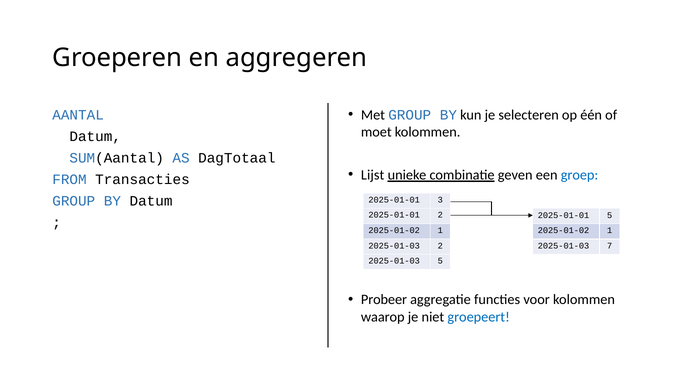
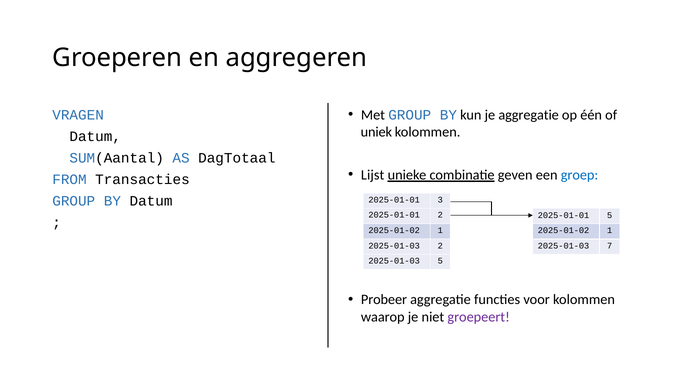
je selecteren: selecteren -> aggregatie (529, 115)
AANTAL: AANTAL -> VRAGEN (78, 115)
moet: moet -> uniek (376, 132)
groepeert colour: blue -> purple (479, 317)
